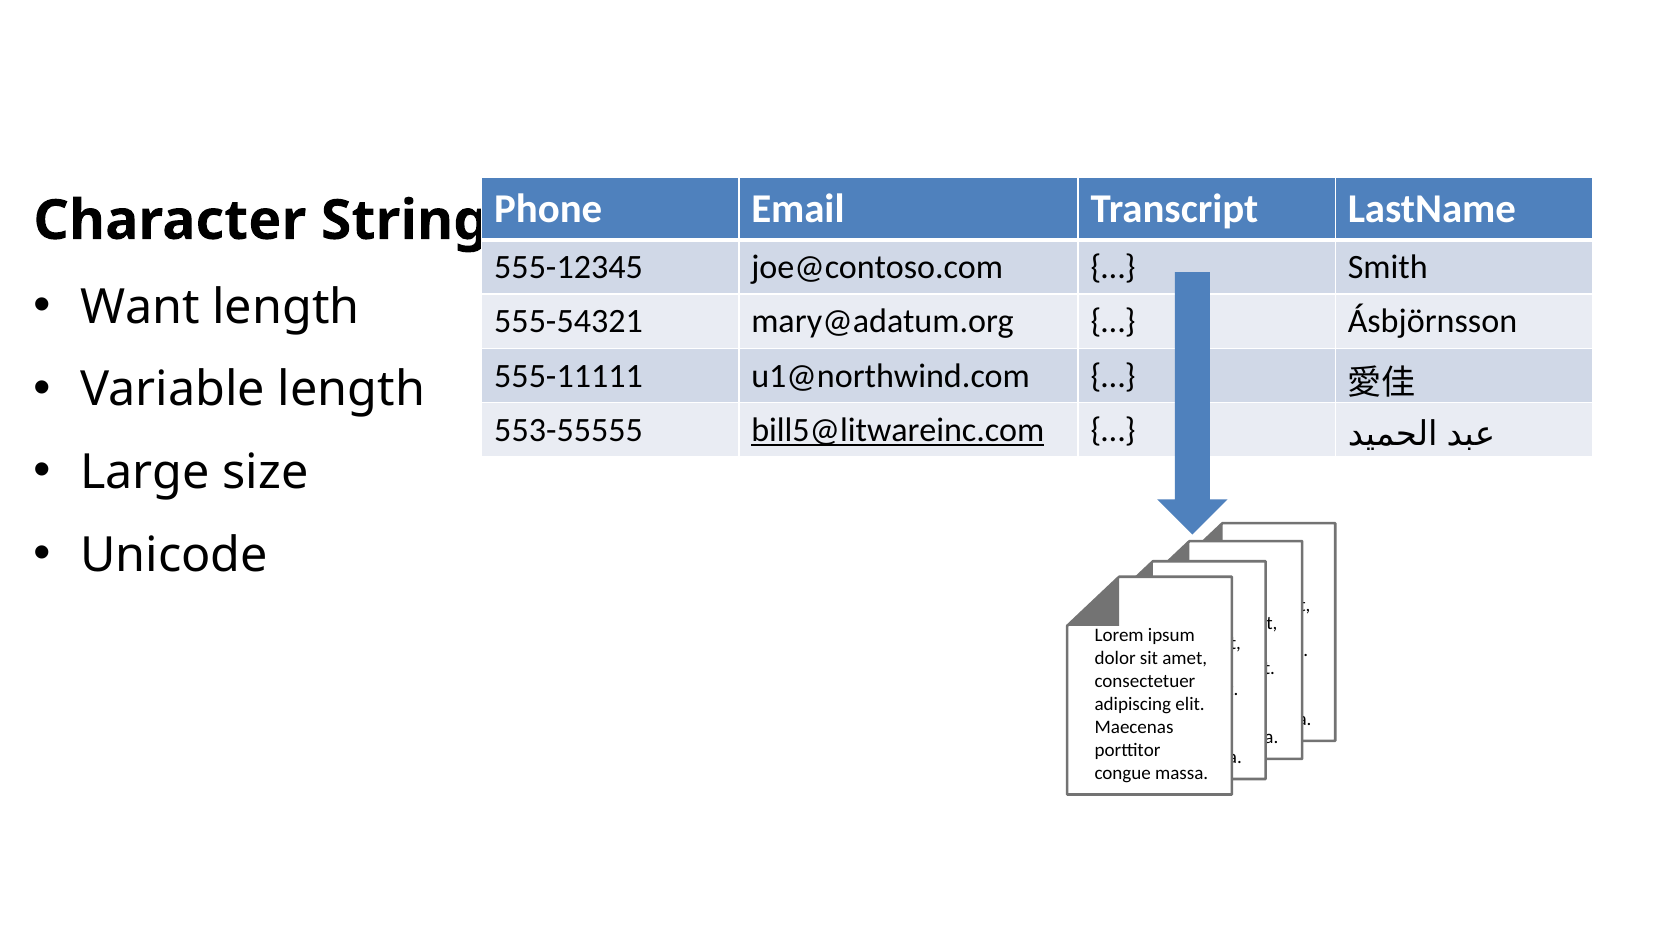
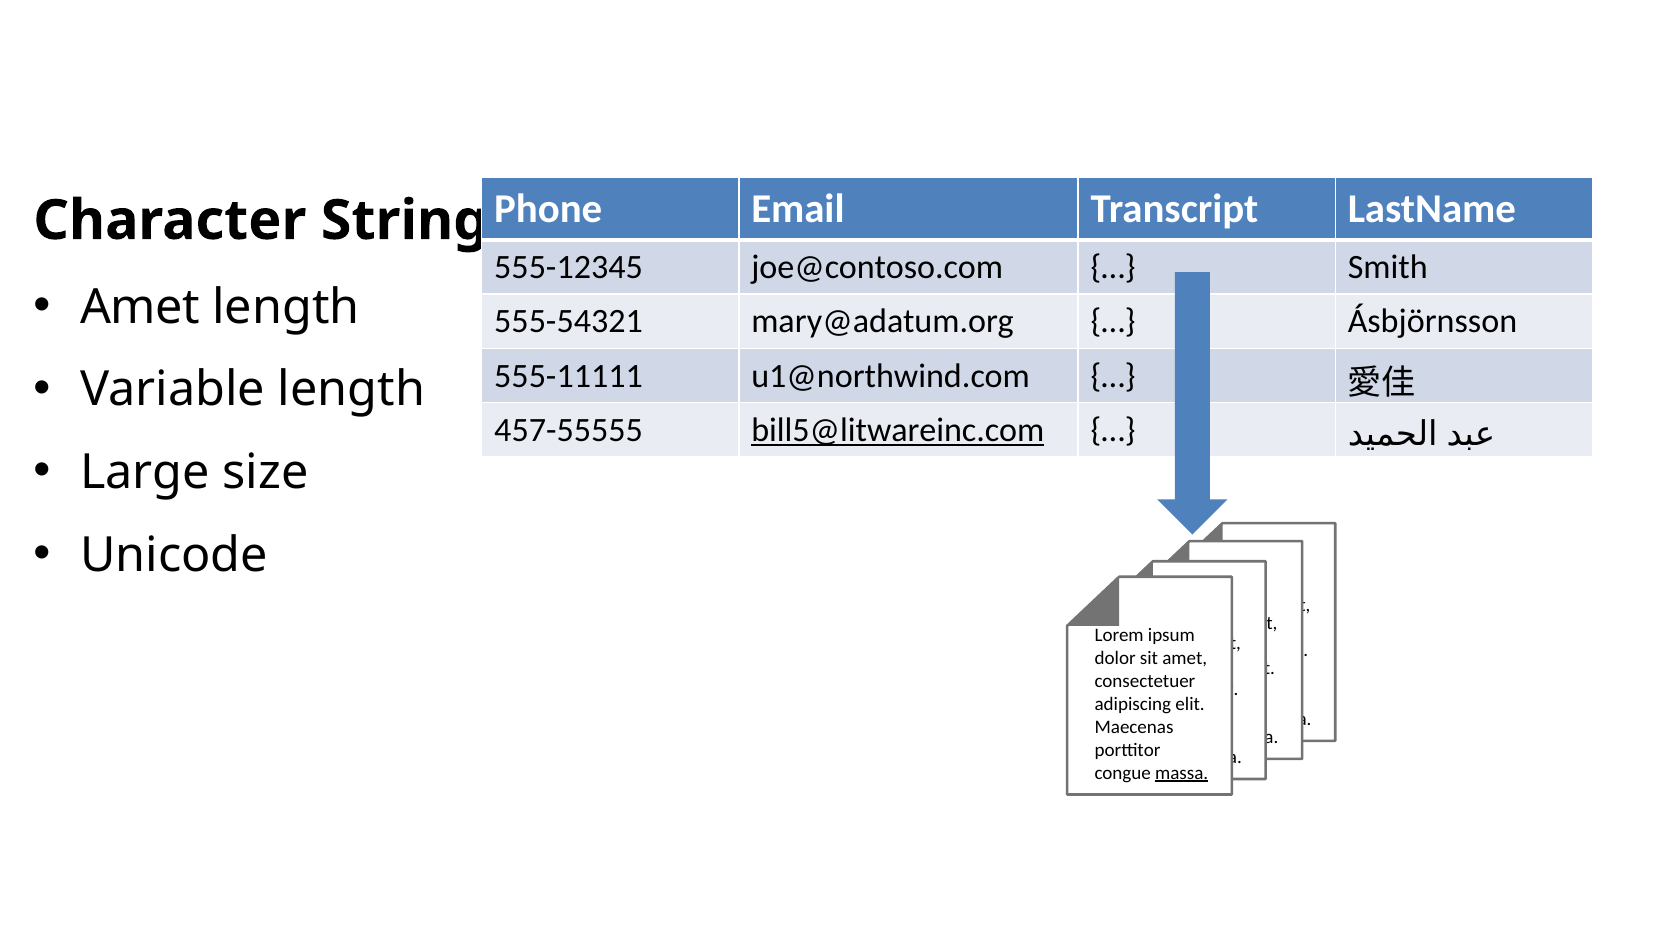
Want: Want -> Amet (140, 307)
553-55555: 553-55555 -> 457-55555 (569, 430)
massa underline: none -> present (1182, 773)
